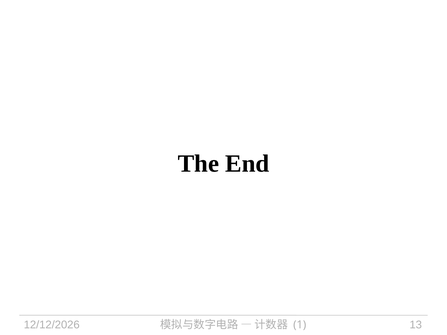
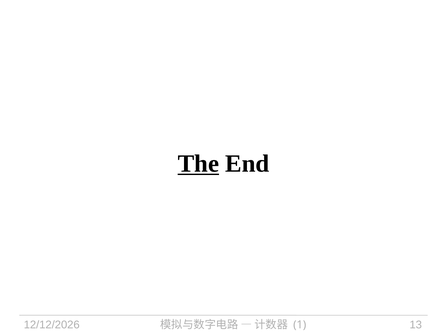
The underline: none -> present (198, 164)
